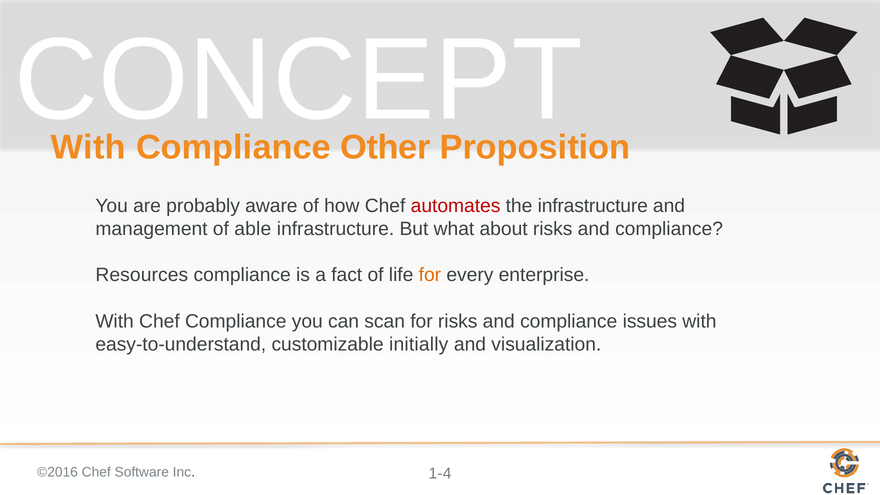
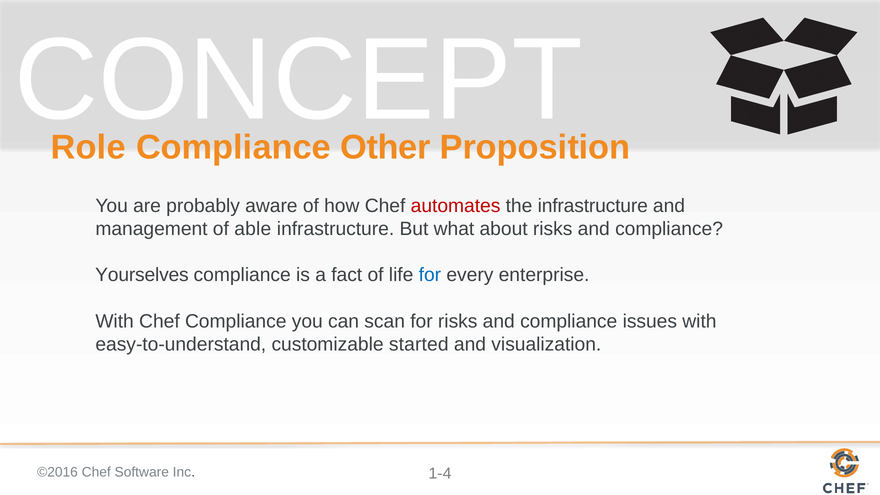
With: With -> Role (88, 148)
Resources: Resources -> Yourselves (142, 275)
for colour: orange -> blue (430, 275)
initially: initially -> started (419, 344)
